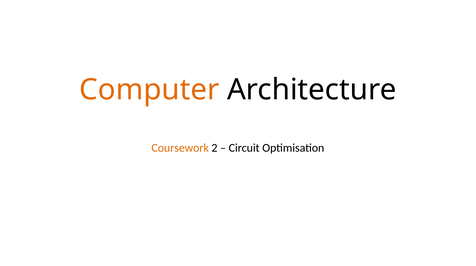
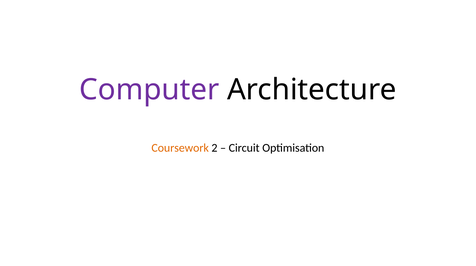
Computer colour: orange -> purple (149, 90)
